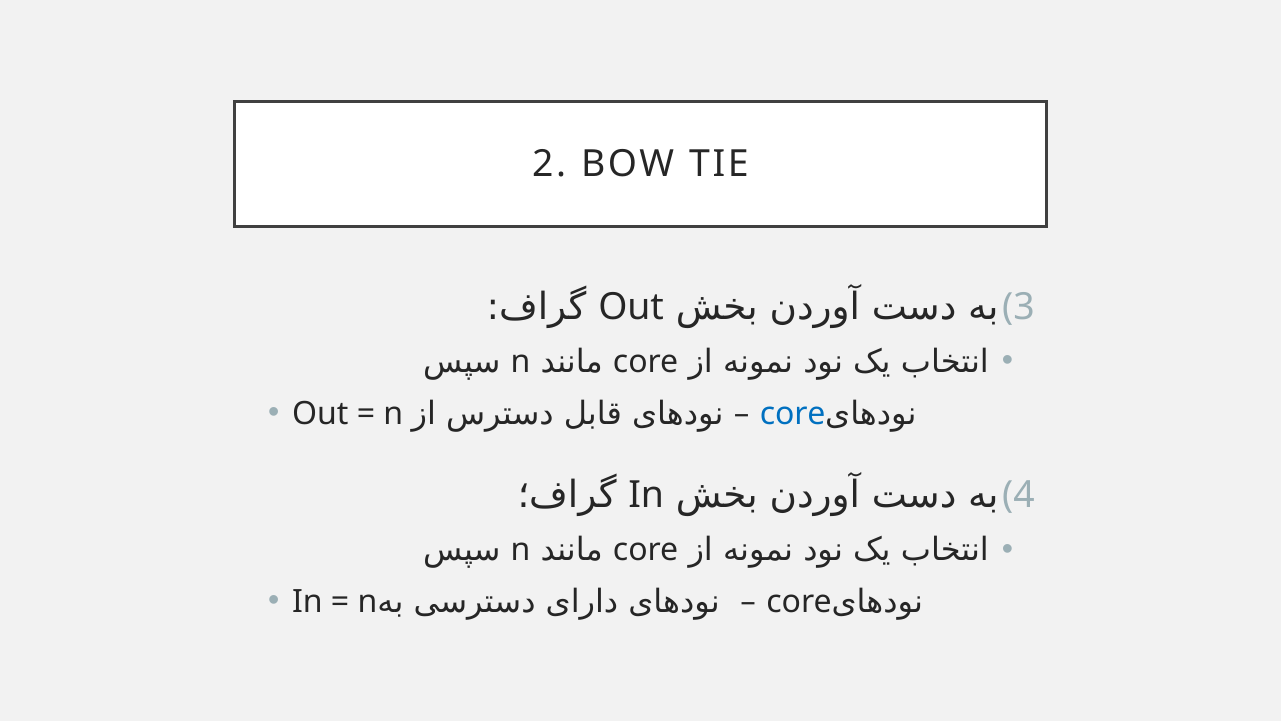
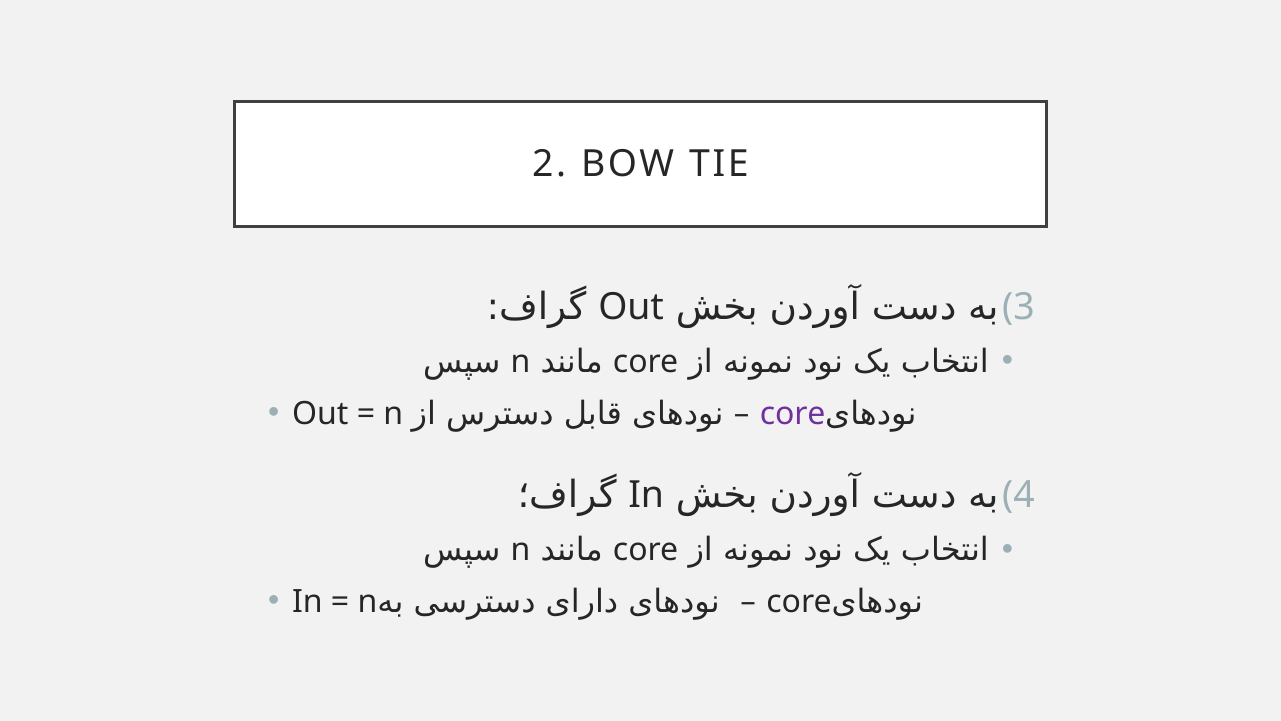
core colour: blue -> purple (793, 413)
